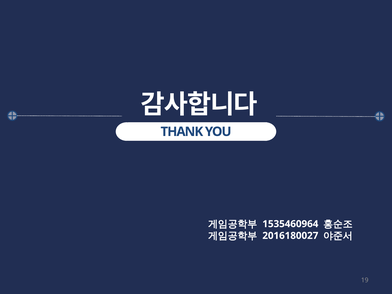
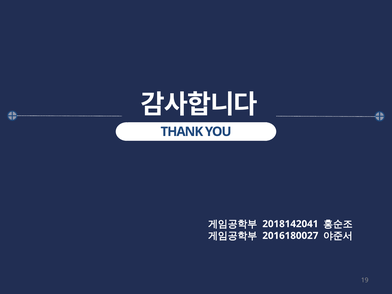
1535460964: 1535460964 -> 2018142041 (290, 224)
